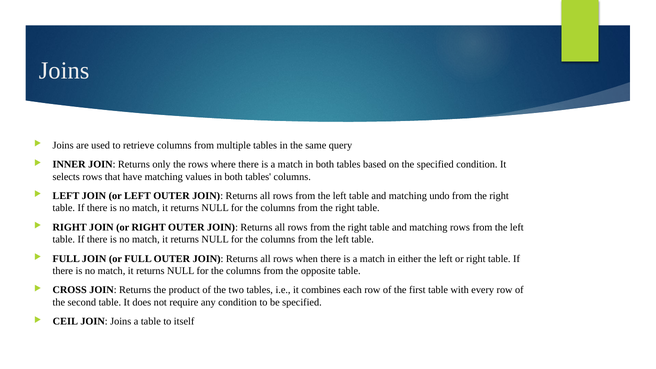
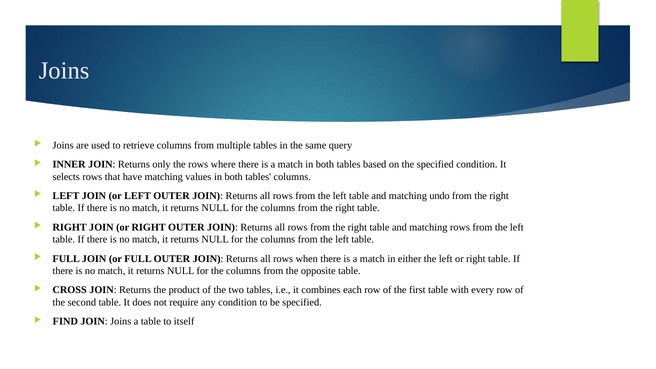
CEIL: CEIL -> FIND (65, 322)
